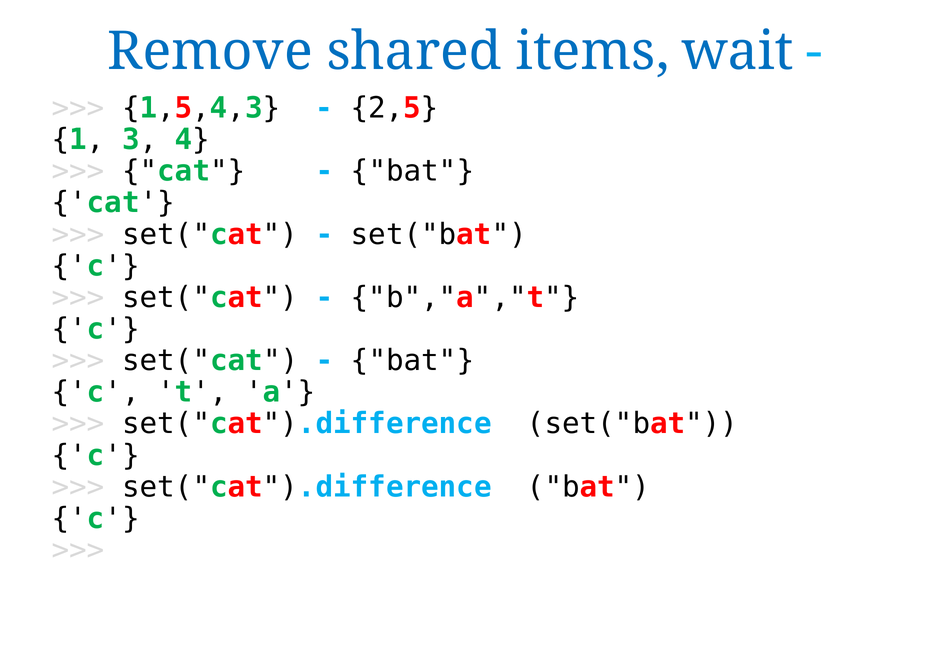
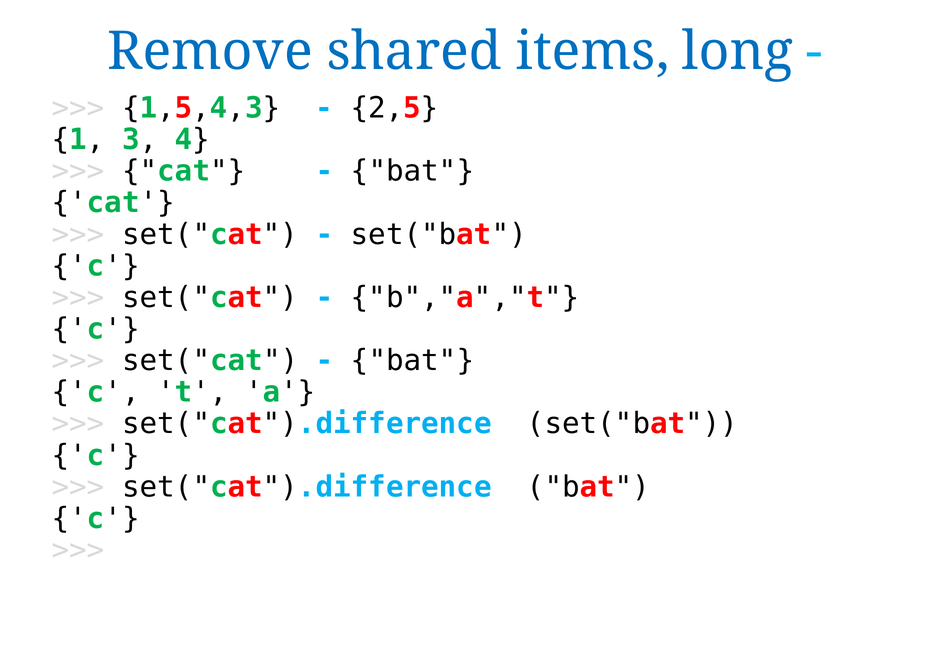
wait: wait -> long (737, 51)
